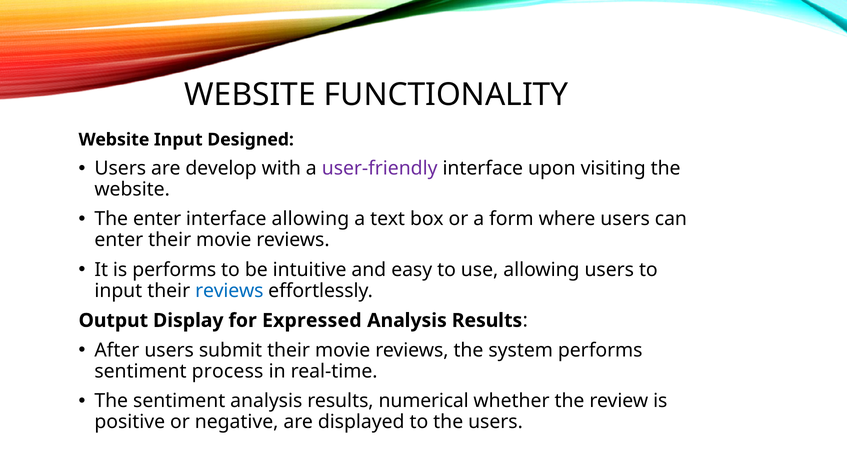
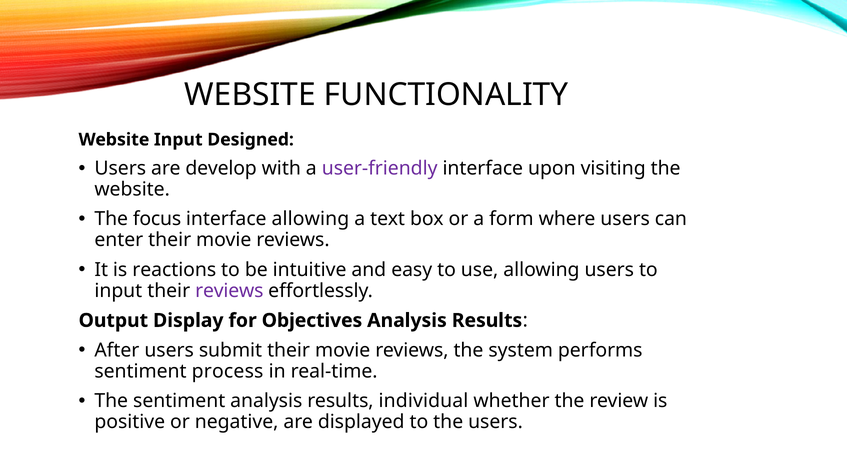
The enter: enter -> focus (157, 219)
is performs: performs -> reactions (174, 270)
reviews colour: blue -> purple (229, 291)
Expressed: Expressed -> Objectives (312, 321)
numerical: numerical -> individual (423, 401)
